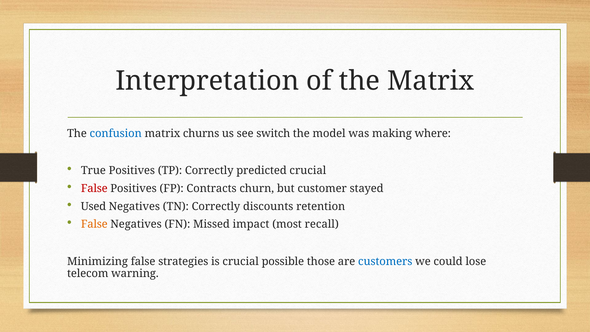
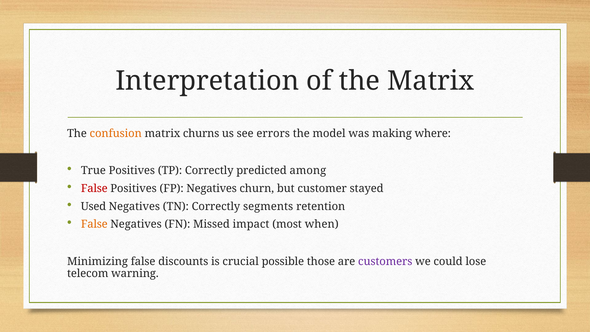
confusion colour: blue -> orange (116, 133)
switch: switch -> errors (273, 133)
predicted crucial: crucial -> among (308, 171)
FP Contracts: Contracts -> Negatives (212, 188)
discounts: discounts -> segments (268, 206)
recall: recall -> when (322, 224)
strategies: strategies -> discounts (183, 261)
customers colour: blue -> purple (385, 261)
